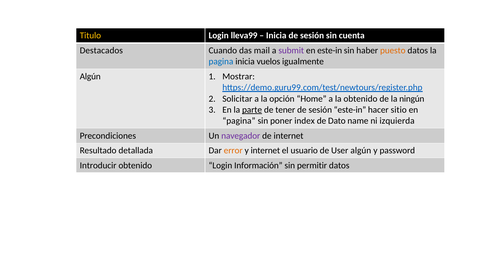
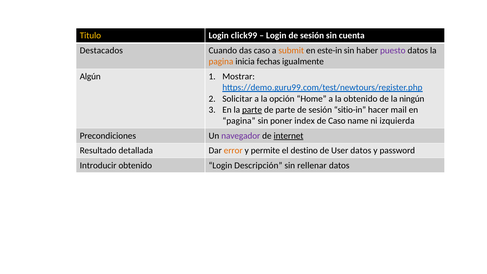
lleva99: lleva99 -> click99 (244, 36)
Inicia: Inicia -> Login (276, 36)
das mail: mail -> caso (262, 50)
submit colour: purple -> orange (291, 50)
puesto colour: orange -> purple (393, 50)
pagina colour: blue -> orange (221, 62)
vuelos: vuelos -> fechas (268, 62)
de tener: tener -> parte (285, 110)
sesión este-in: este-in -> sitio-in (350, 110)
sitio: sitio -> mail (399, 110)
de Dato: Dato -> Caso (337, 121)
internet underline: none -> present (289, 136)
y internet: internet -> permite (265, 151)
usuario: usuario -> destino (304, 151)
User algún: algún -> datos (361, 151)
Información: Información -> Descripción (258, 165)
permitir: permitir -> rellenar (312, 165)
